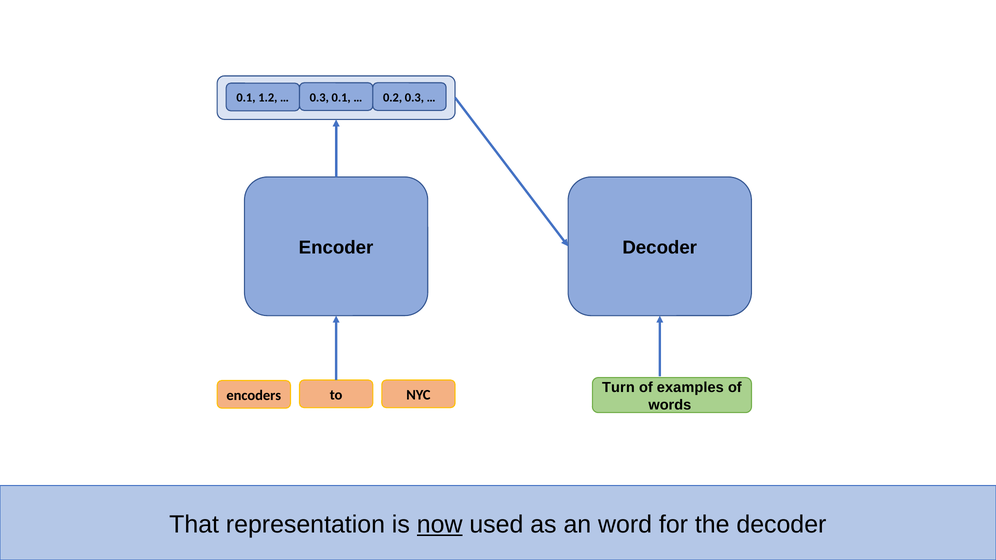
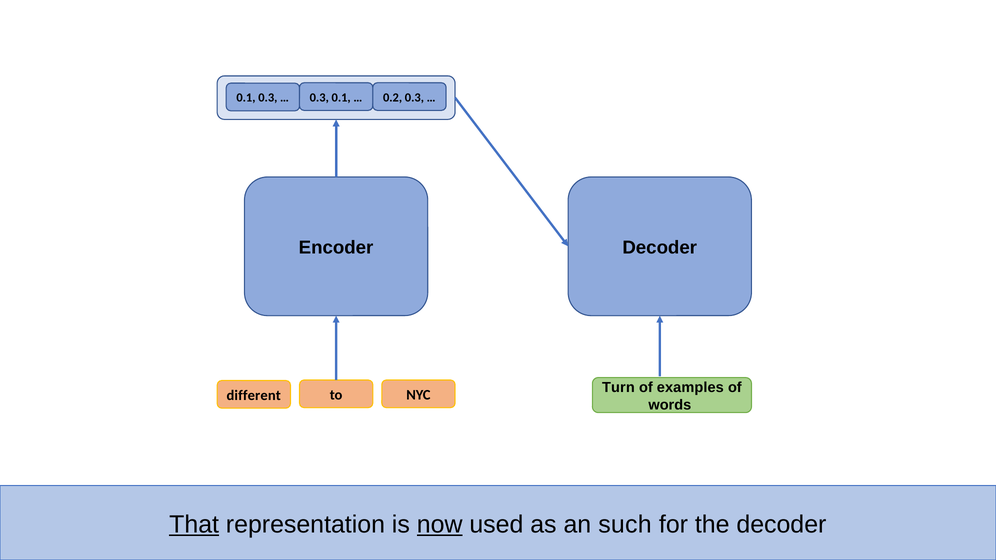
0.1 1.2: 1.2 -> 0.3 (268, 98)
encoders: encoders -> different (254, 395)
That underline: none -> present (194, 525)
word: word -> such (625, 525)
